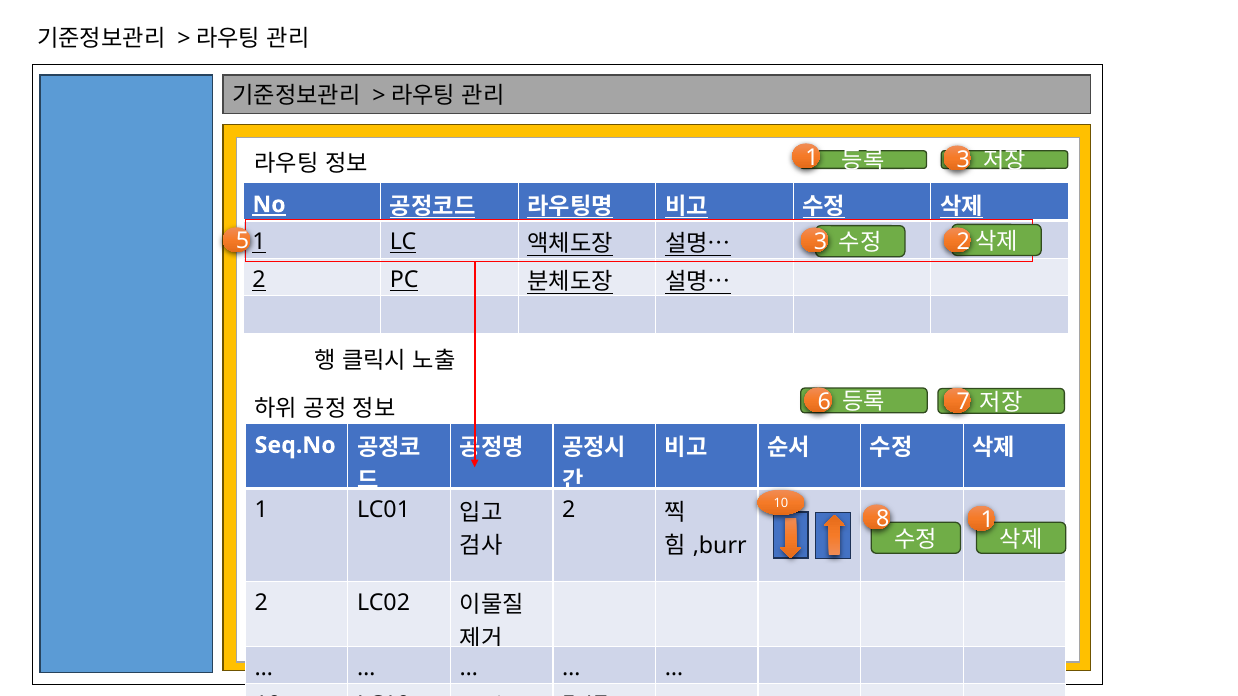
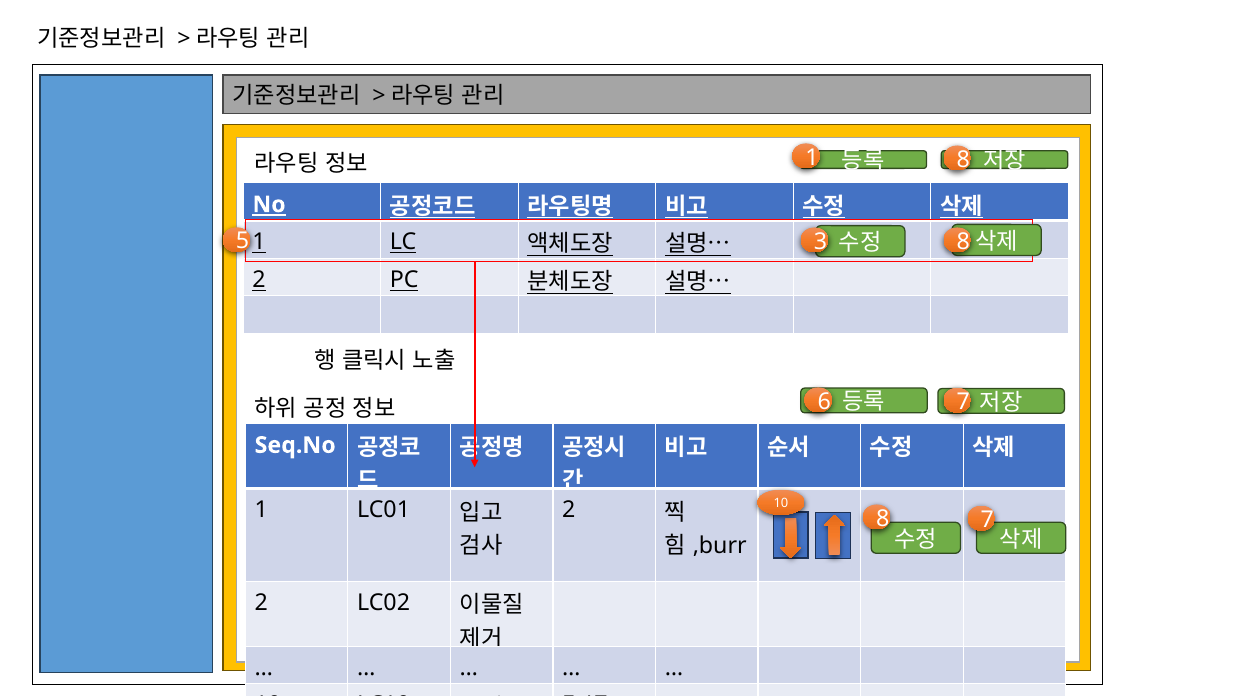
1 3: 3 -> 8 (963, 160)
3 2: 2 -> 8 (963, 242)
8 1: 1 -> 7 (987, 520)
